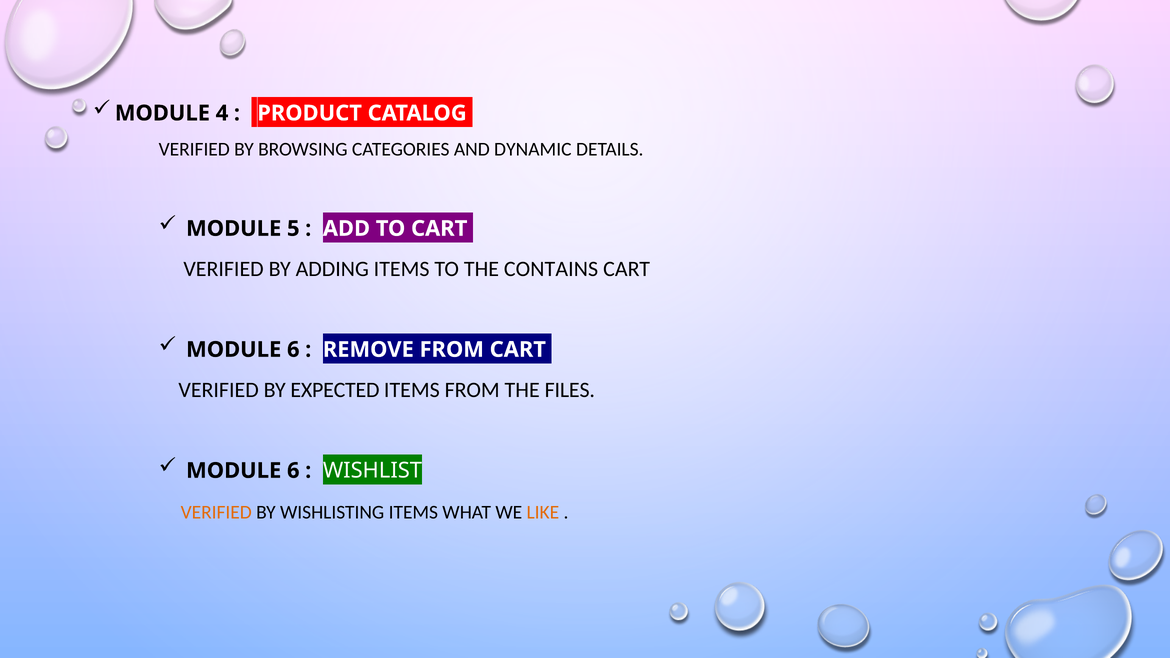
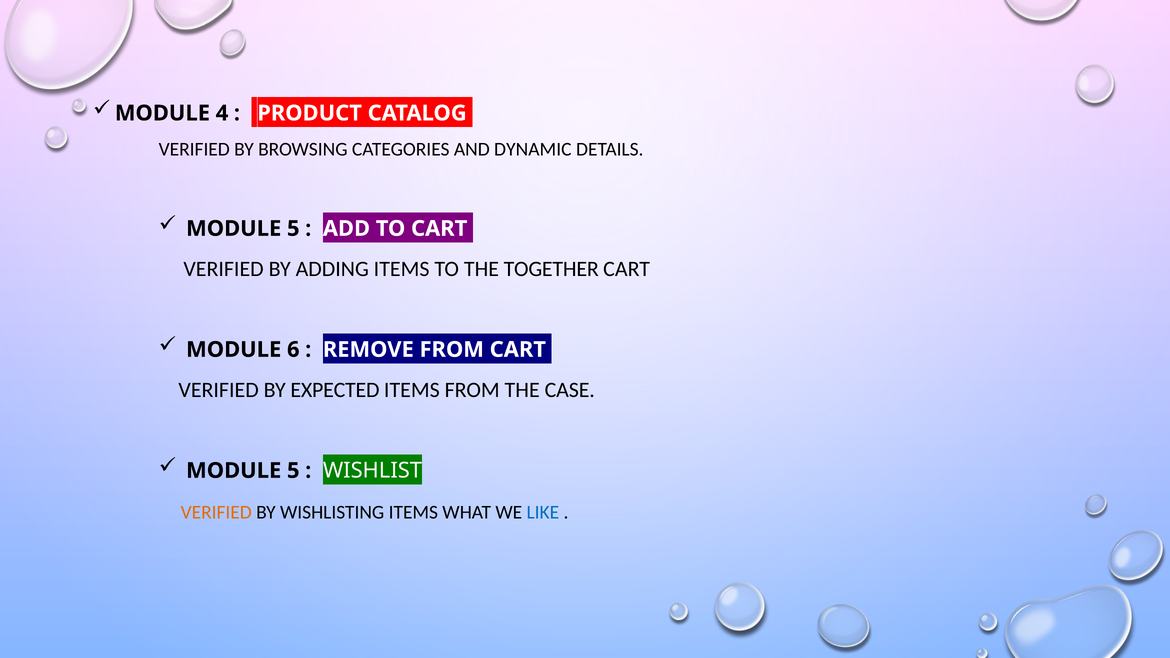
CONTAINS: CONTAINS -> TOGETHER (551, 269)
FILES: FILES -> CASE (570, 390)
6: 6 -> 5 (293, 471)
LIKE colour: orange -> blue (543, 512)
